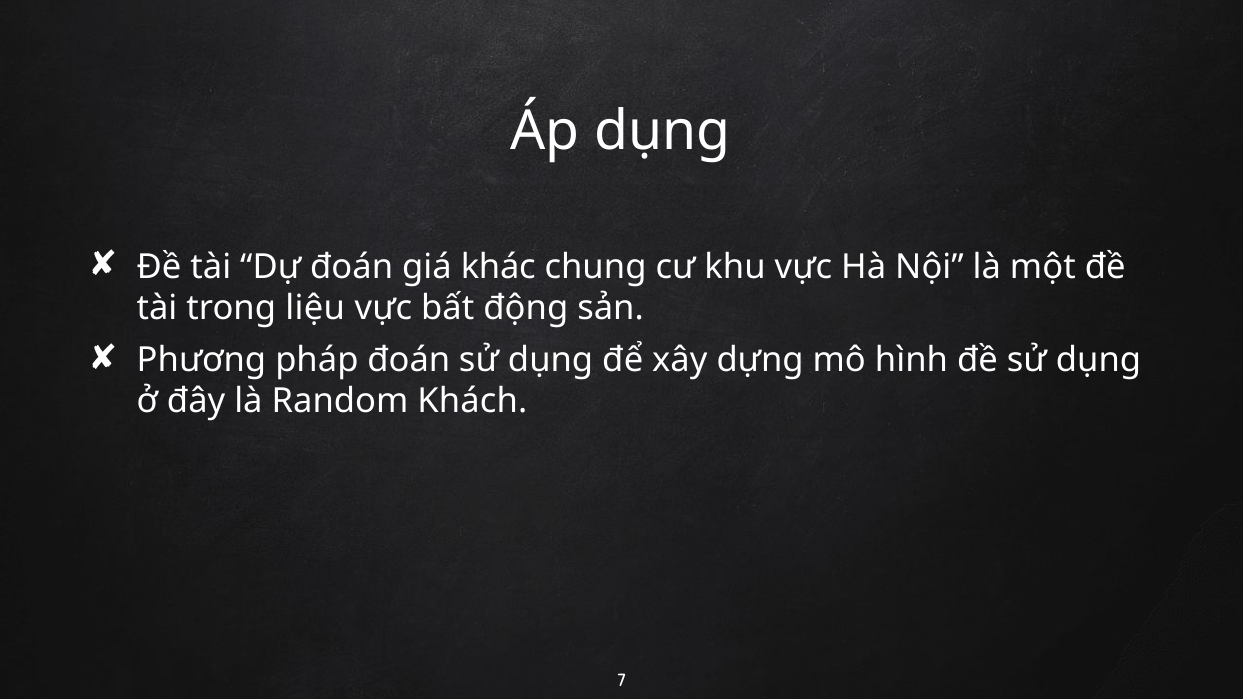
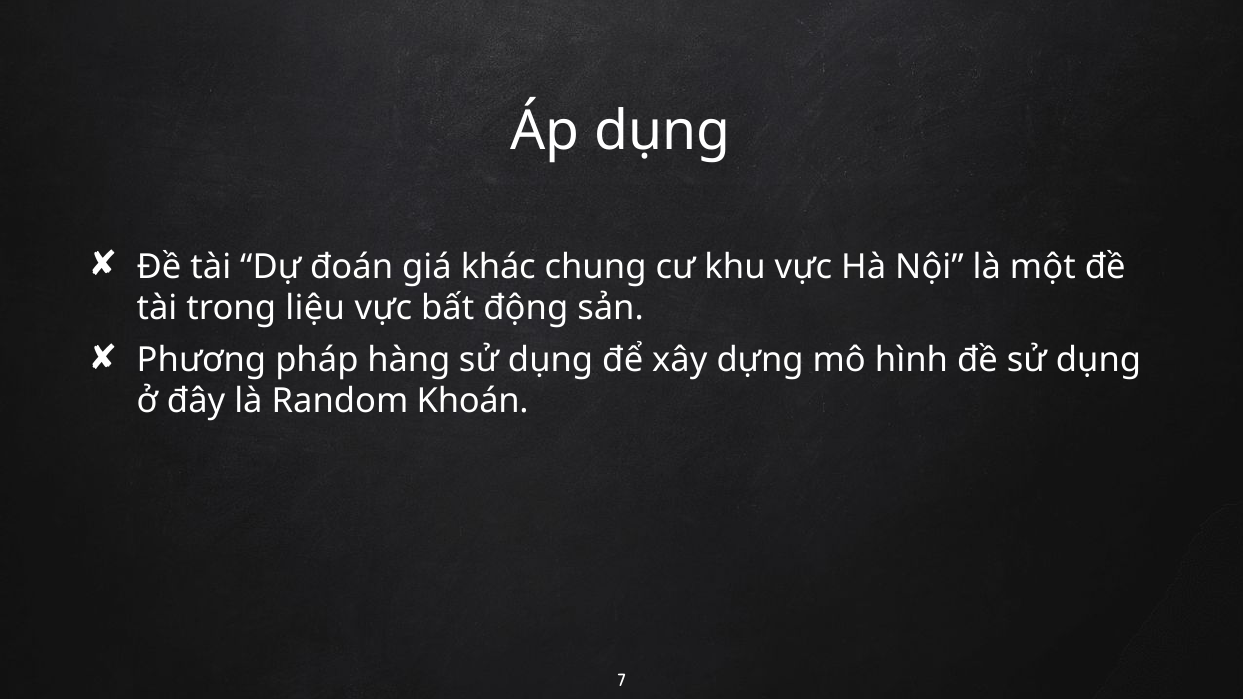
pháp đoán: đoán -> hàng (409, 360)
Khách: Khách -> Khoán (473, 402)
